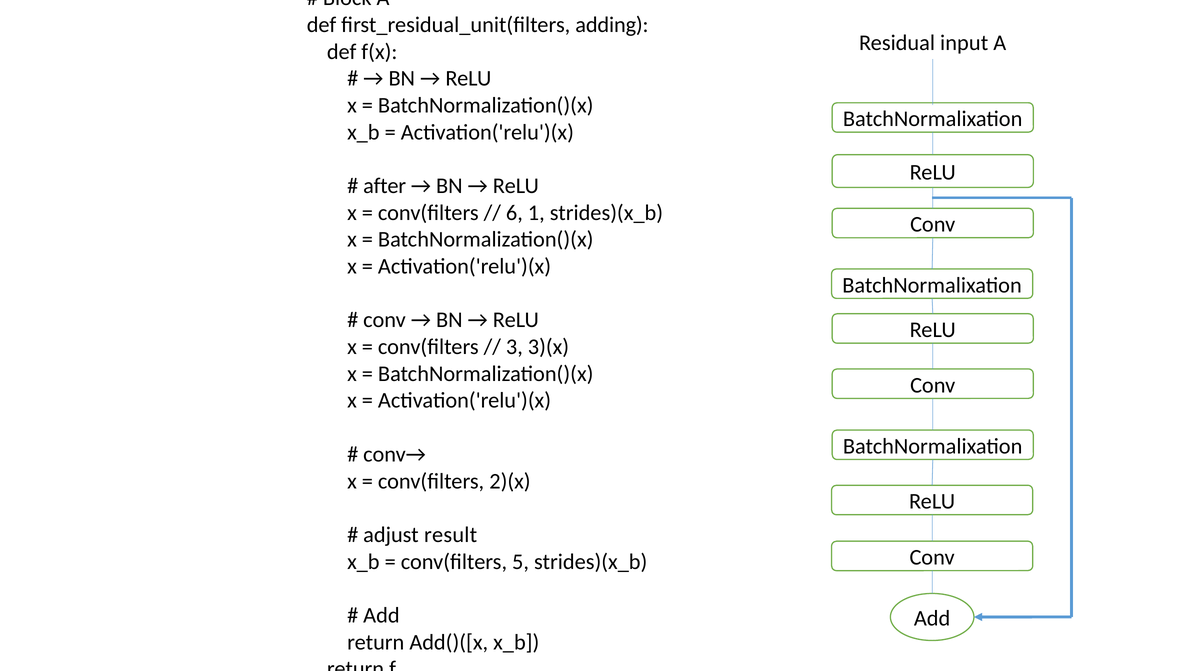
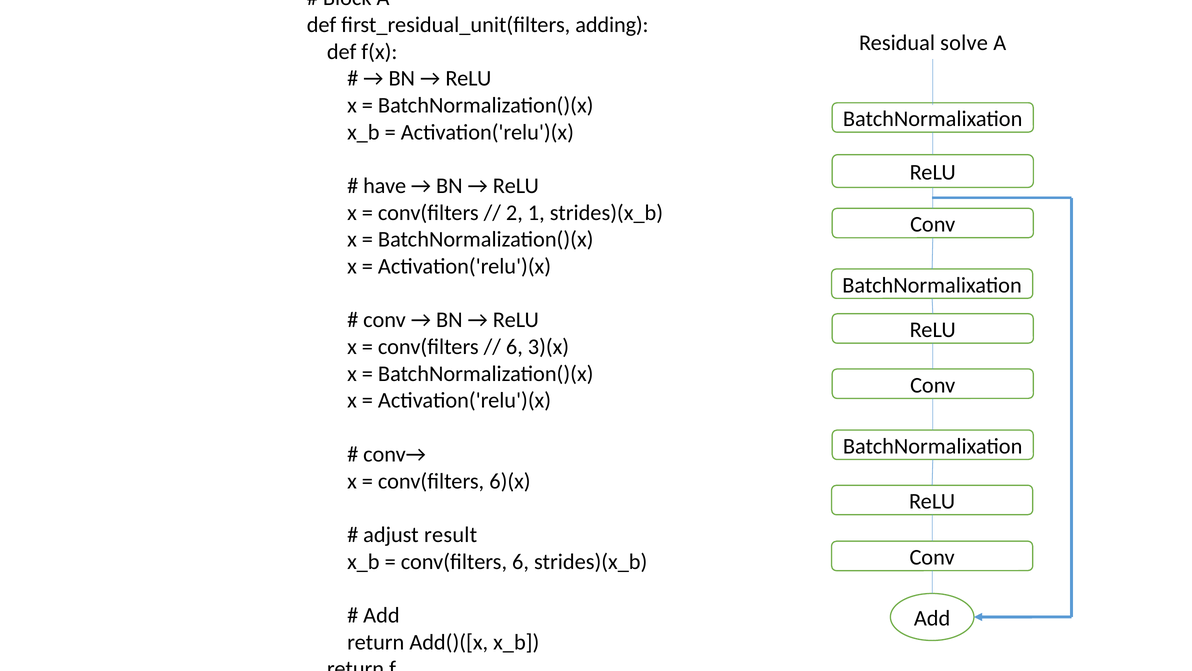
input: input -> solve (964, 43)
after: after -> have (385, 186)
6: 6 -> 2 (514, 213)
3: 3 -> 6 (514, 347)
2)(x: 2)(x -> 6)(x (510, 481)
conv(filters 5: 5 -> 6 (521, 561)
